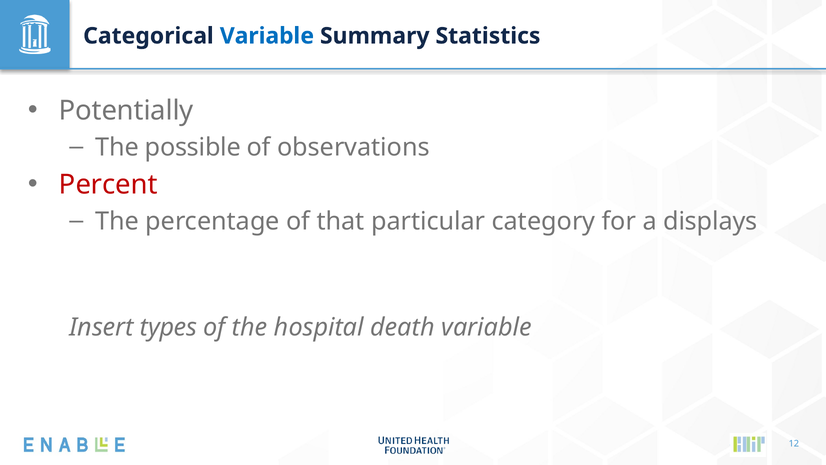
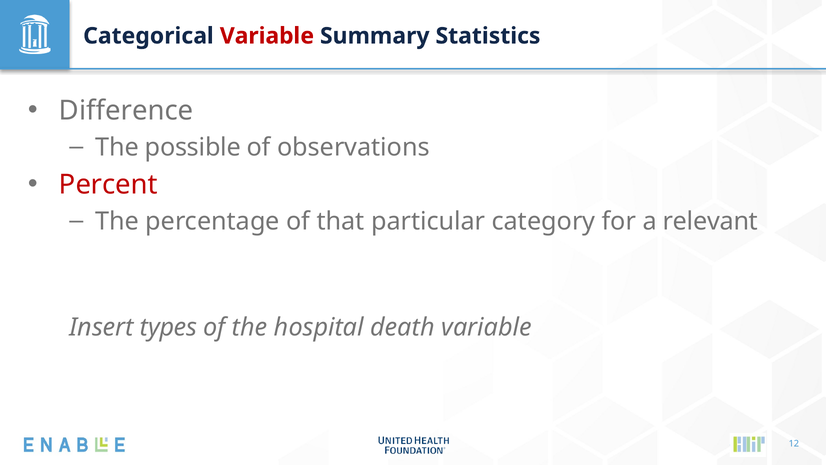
Variable colour: blue -> red (267, 36)
Potentially: Potentially -> Difference (126, 111)
displays: displays -> relevant (710, 221)
